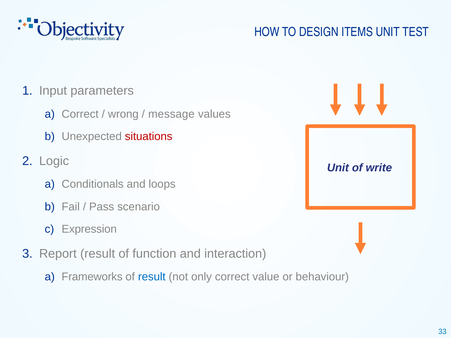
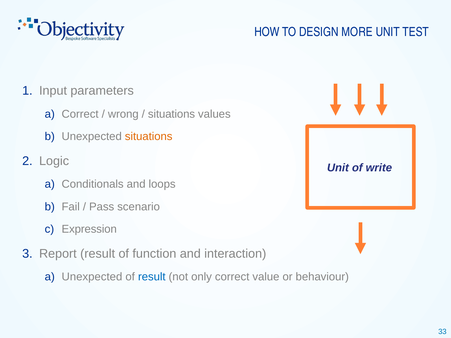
ITEMS: ITEMS -> MORE (357, 32)
message: message -> situations (172, 114)
situations colour: red -> orange (149, 137)
Frameworks: Frameworks -> Unexpected (92, 277)
